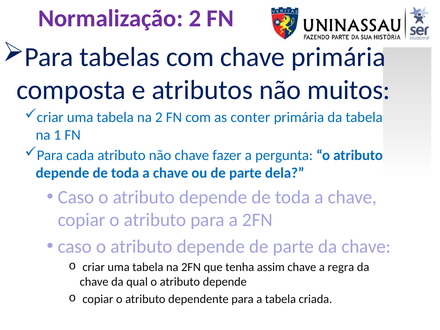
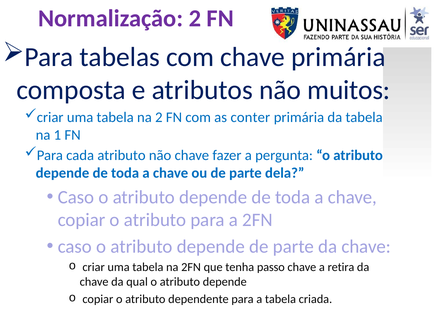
assim: assim -> passo (271, 267)
regra: regra -> retira (341, 267)
